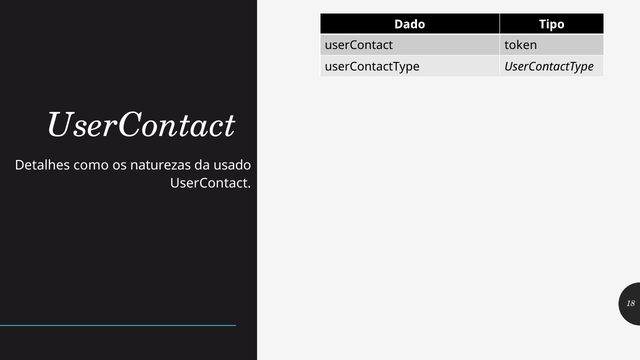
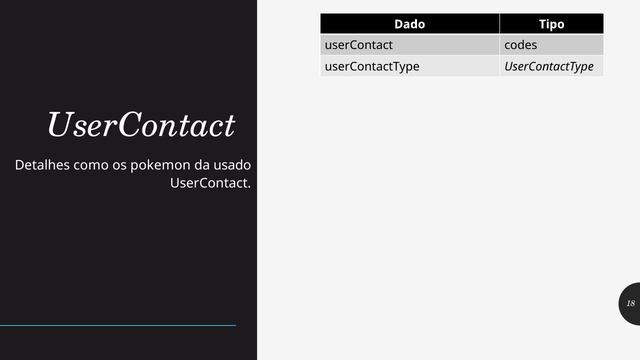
token: token -> codes (521, 45)
naturezas: naturezas -> pokemon (161, 165)
